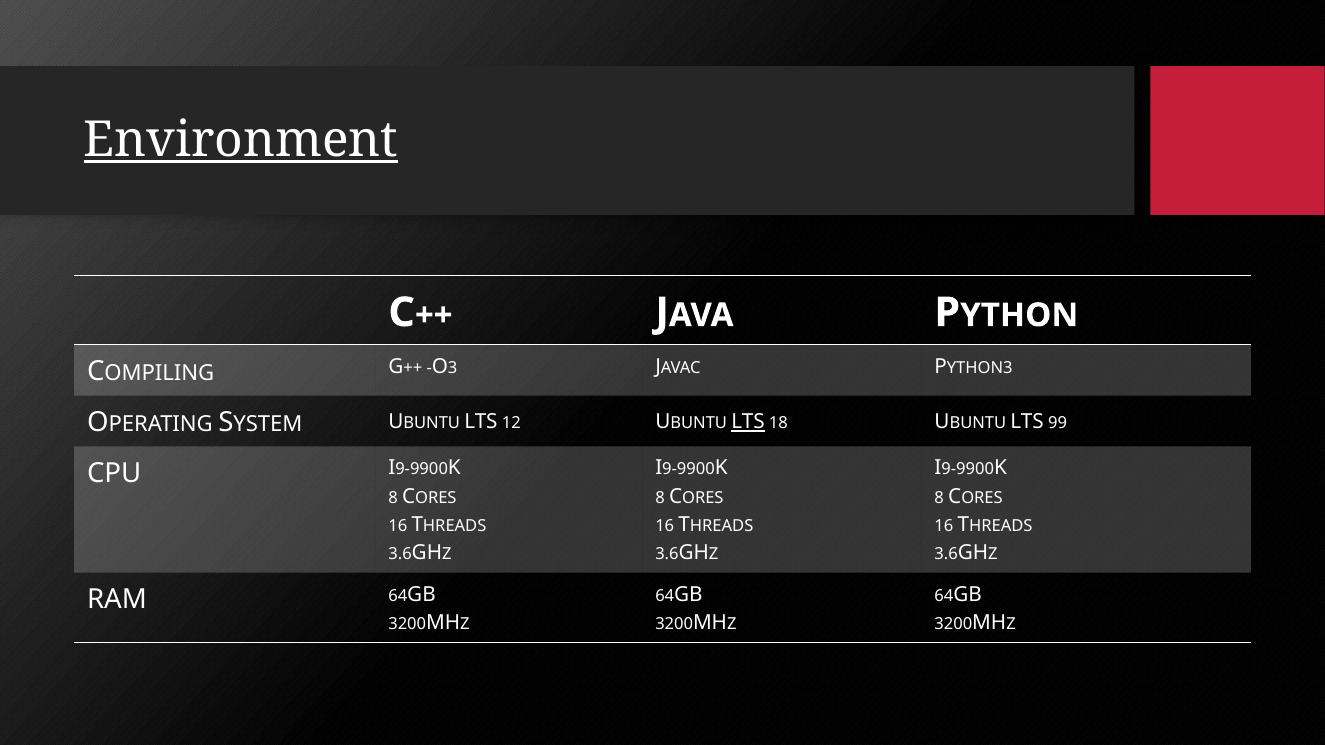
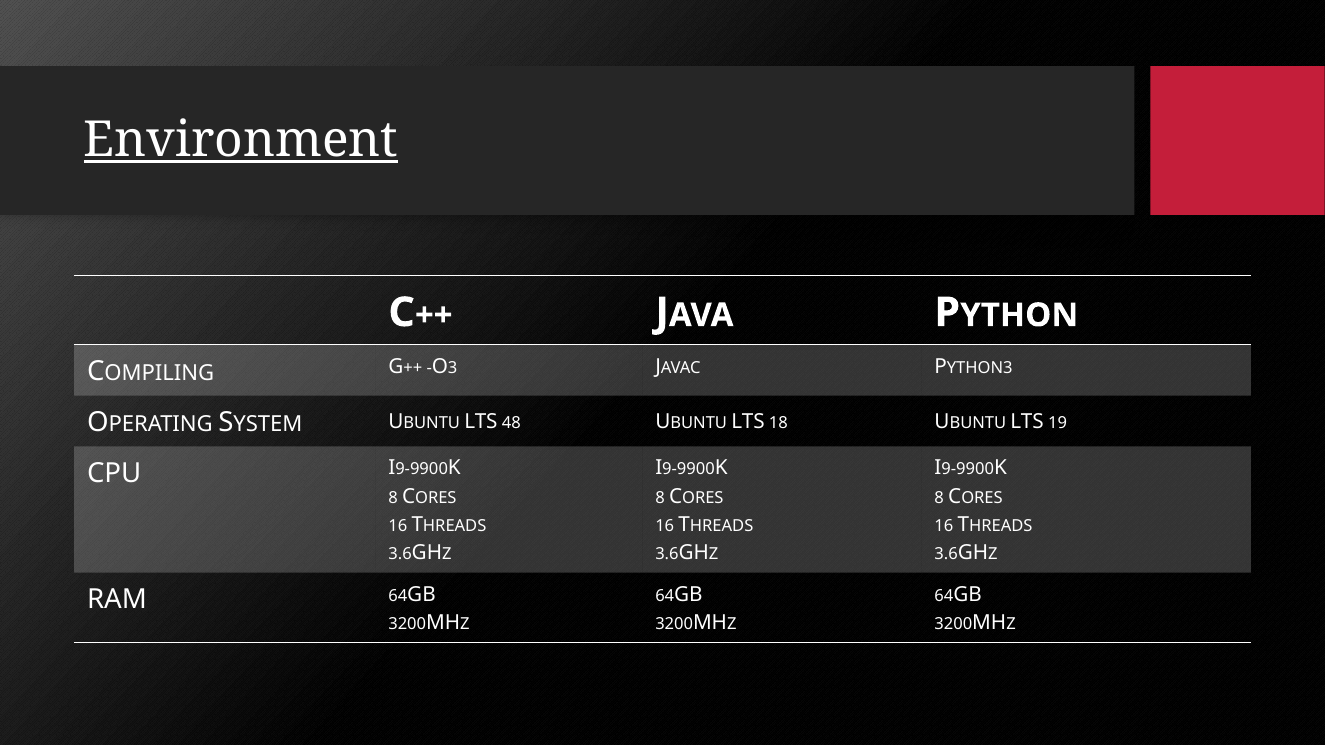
12: 12 -> 48 (511, 424)
LTS underline: present -> none (748, 422)
99: 99 -> 19 (1058, 424)
